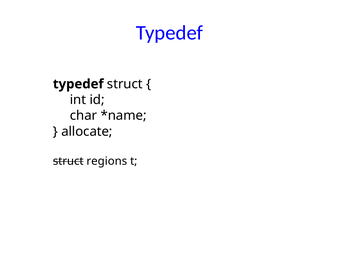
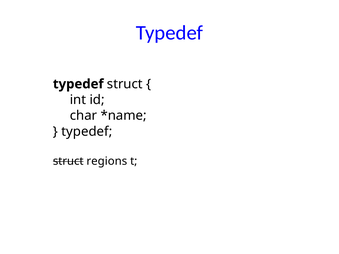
allocate: allocate -> typedef (87, 132)
